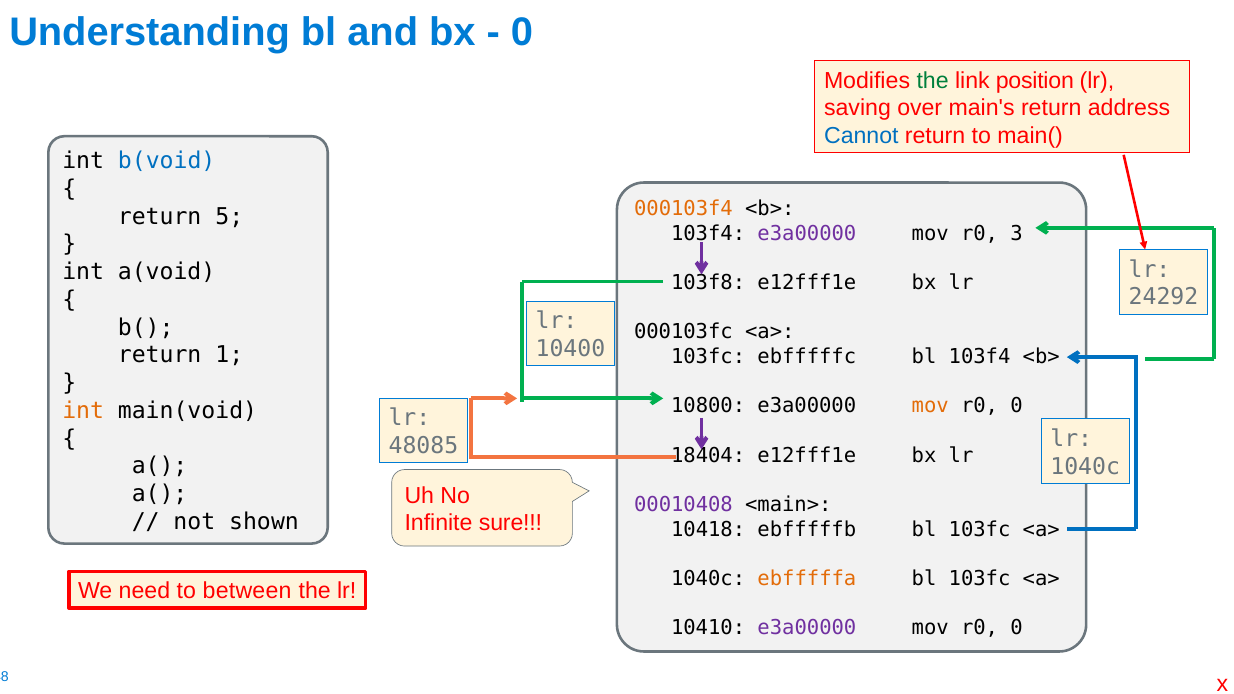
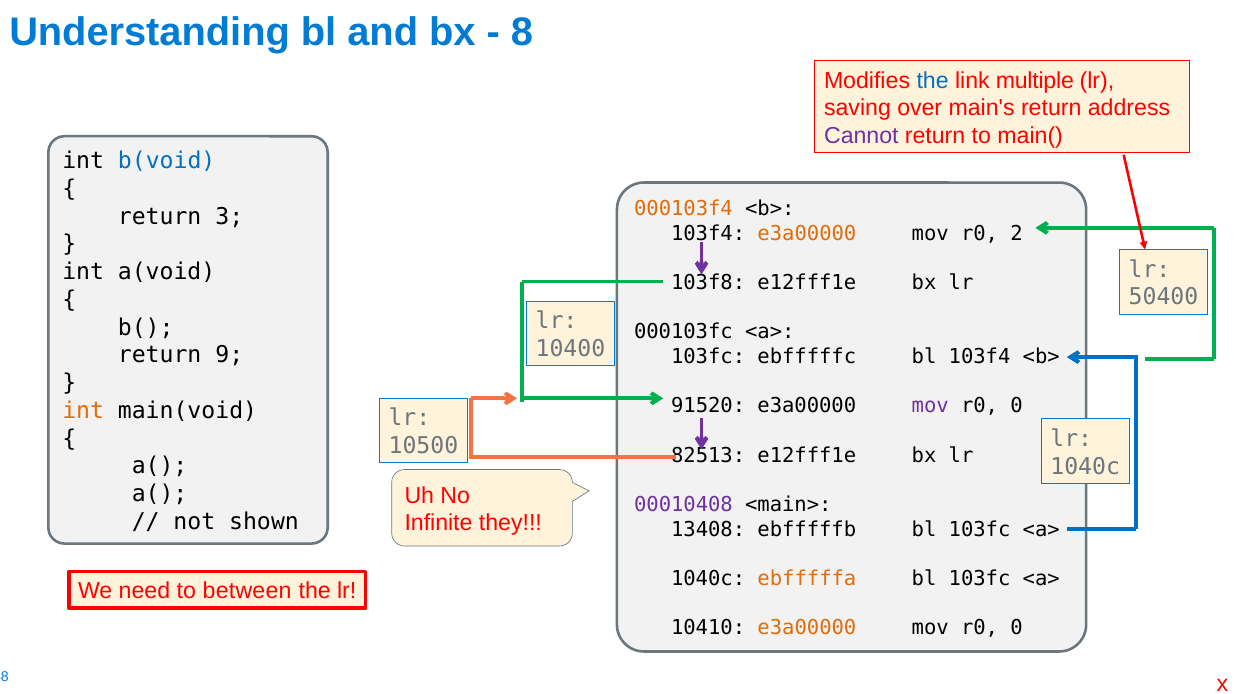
0: 0 -> 8 (522, 33)
the colour: green -> blue (933, 81)
position: position -> multiple (1035, 81)
Cannot colour: blue -> purple (861, 136)
5: 5 -> 3 (229, 217)
e3a00000 colour: purple -> orange (807, 234)
3: 3 -> 2 (1017, 234)
24292: 24292 -> 50400 (1164, 297)
1: 1 -> 9 (229, 355)
10800: 10800 -> 91520 (708, 406)
mov colour: orange -> purple (930, 406)
48085: 48085 -> 10500 (423, 446)
18404: 18404 -> 82513 (708, 456)
sure: sure -> they (510, 523)
10418: 10418 -> 13408 (708, 530)
e3a00000 colour: purple -> orange (807, 628)
